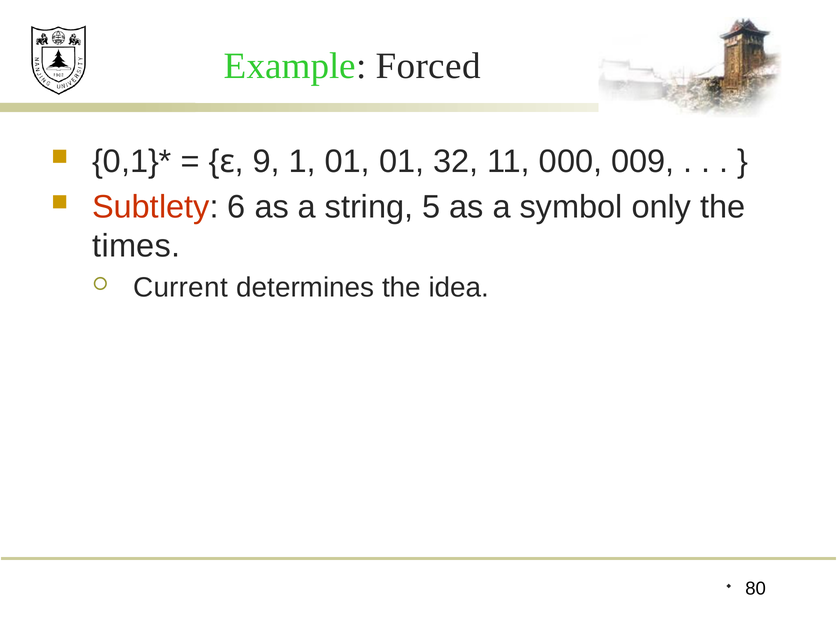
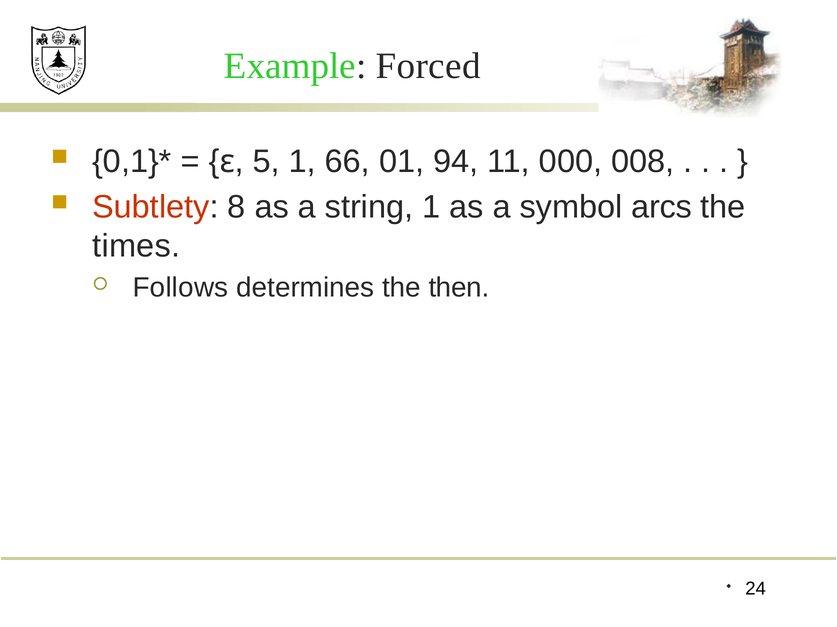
9: 9 -> 5 (266, 162)
1 01: 01 -> 66 (347, 162)
32: 32 -> 94 (456, 162)
009: 009 -> 008 (643, 162)
6: 6 -> 8 (237, 207)
string 5: 5 -> 1 (431, 207)
only: only -> arcs (662, 207)
Current: Current -> Follows (181, 288)
idea: idea -> then (459, 288)
80: 80 -> 24 (756, 589)
